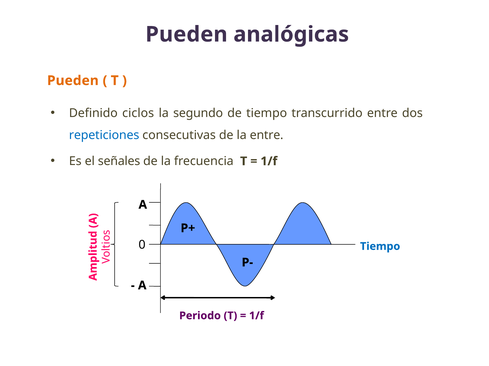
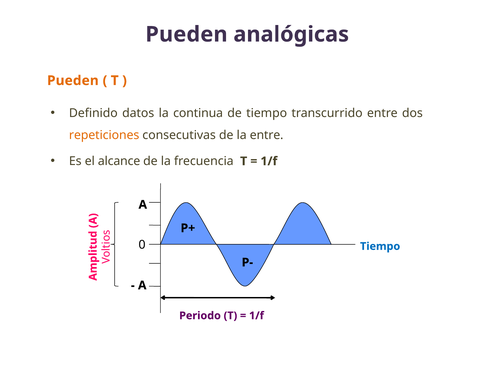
ciclos: ciclos -> datos (138, 113)
segundo: segundo -> continua (198, 113)
repeticiones colour: blue -> orange (104, 135)
señales: señales -> alcance (119, 162)
